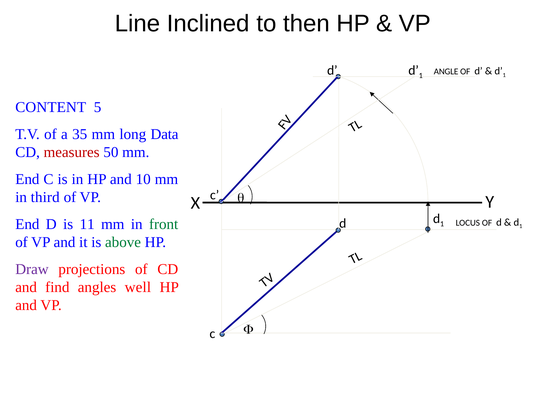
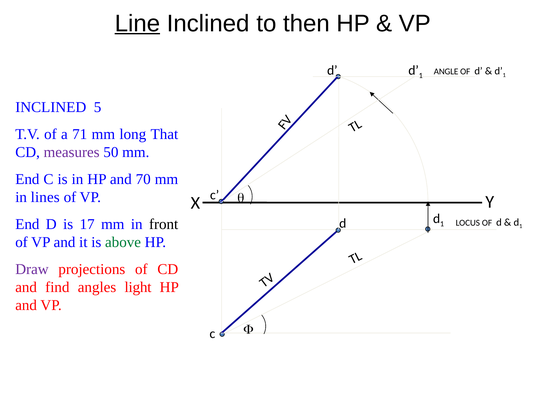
Line underline: none -> present (137, 23)
CONTENT: CONTENT -> INCLINED (51, 107)
35: 35 -> 71 (80, 135)
Data: Data -> That (164, 135)
measures colour: red -> purple (72, 153)
10: 10 -> 70 (143, 180)
third: third -> lines (45, 198)
11: 11 -> 17 (87, 225)
front colour: green -> black (164, 225)
well: well -> light (138, 288)
